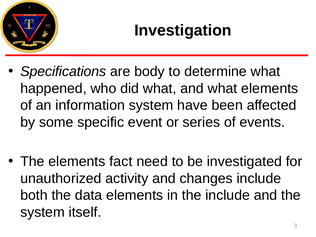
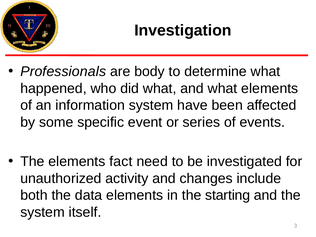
Specifications: Specifications -> Professionals (63, 72)
the include: include -> starting (228, 195)
